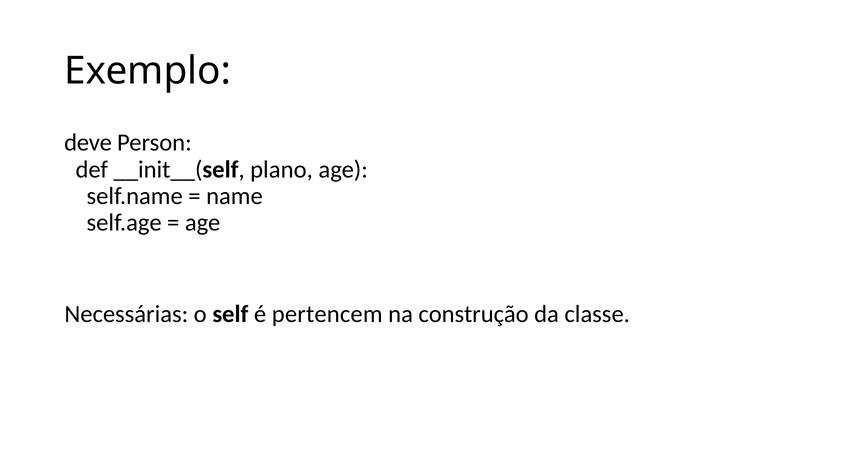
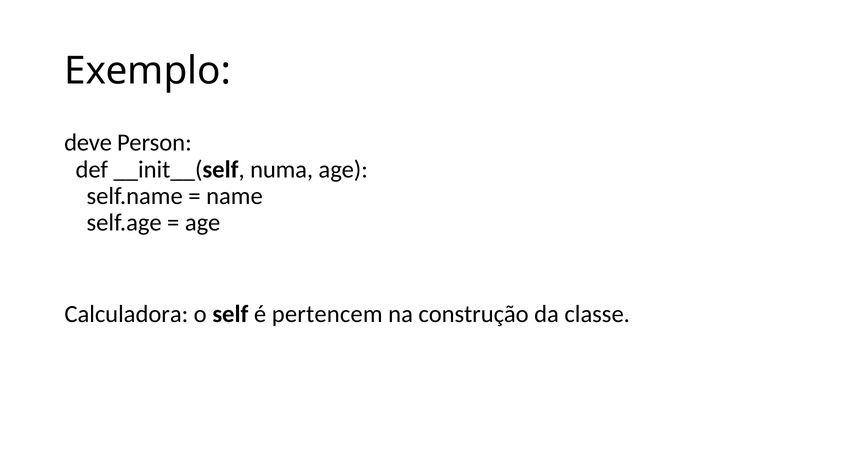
plano: plano -> numa (282, 169)
Necessárias: Necessárias -> Calculadora (126, 314)
